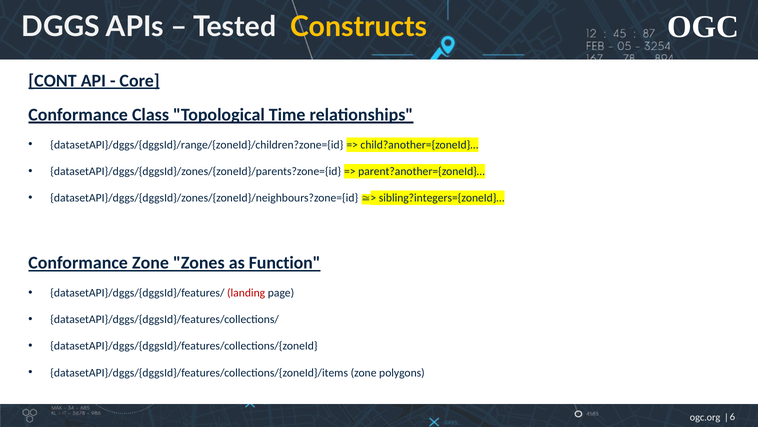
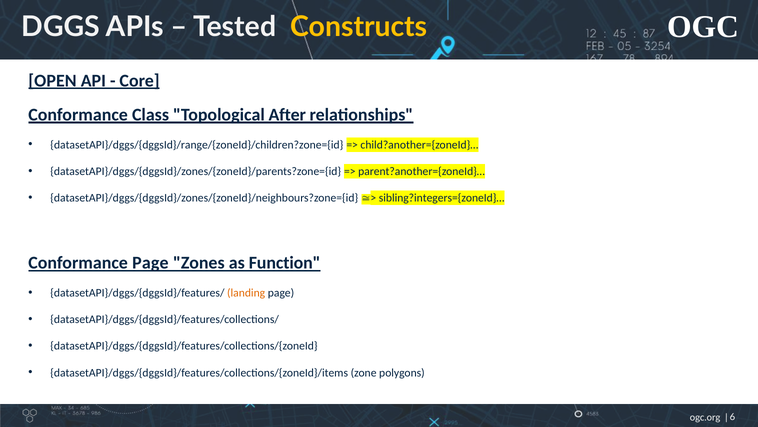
CONT: CONT -> OPEN (52, 81)
Time: Time -> After (287, 115)
Conformance Zone: Zone -> Page (150, 263)
landing colour: red -> orange (246, 293)
